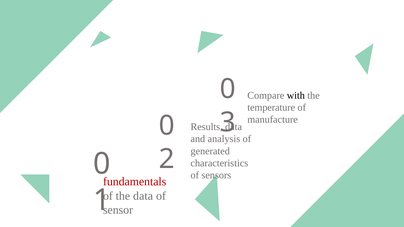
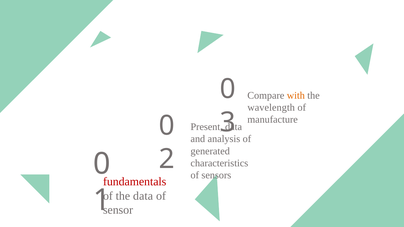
with colour: black -> orange (296, 95)
temperature: temperature -> wavelength (271, 108)
Results: Results -> Present (207, 127)
